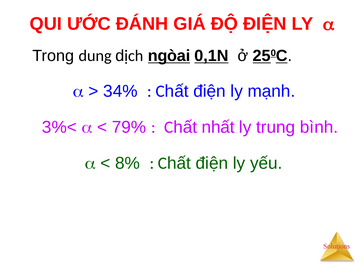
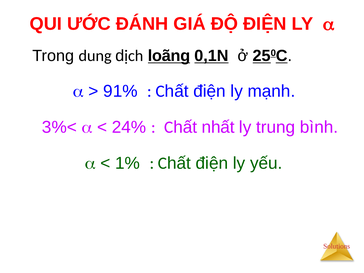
ngòai: ngòai -> loãng (169, 56)
34%: 34% -> 91% (120, 91)
79%: 79% -> 24% (129, 127)
8%: 8% -> 1% (128, 163)
